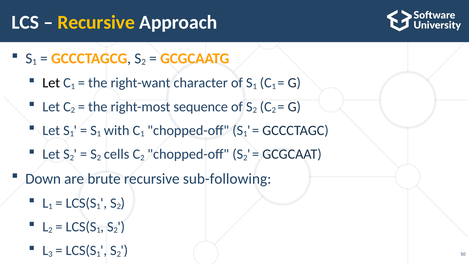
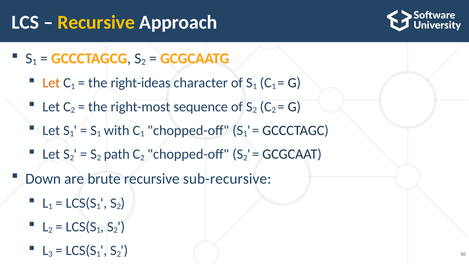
Let colour: black -> orange (51, 83)
right-want: right-want -> right-ideas (141, 83)
cells: cells -> path (117, 154)
sub-following: sub-following -> sub-recursive (227, 179)
